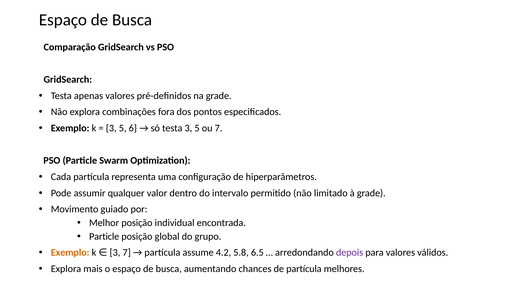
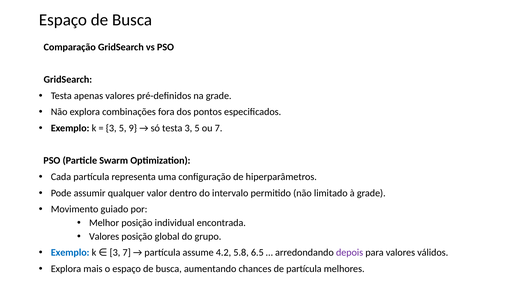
6: 6 -> 9 (133, 128)
Particle: Particle -> Valores (104, 236)
Exemplo colour: orange -> blue (70, 253)
